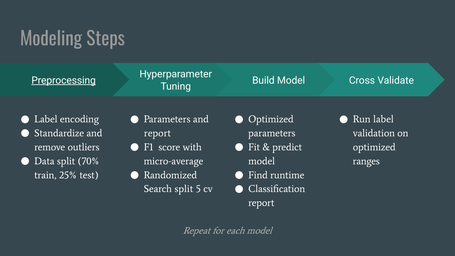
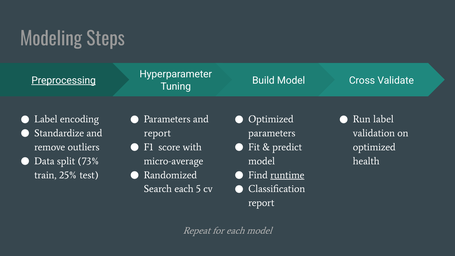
70%: 70% -> 73% (88, 161)
ranges: ranges -> health (366, 161)
runtime underline: none -> present (287, 175)
Search split: split -> each (184, 189)
